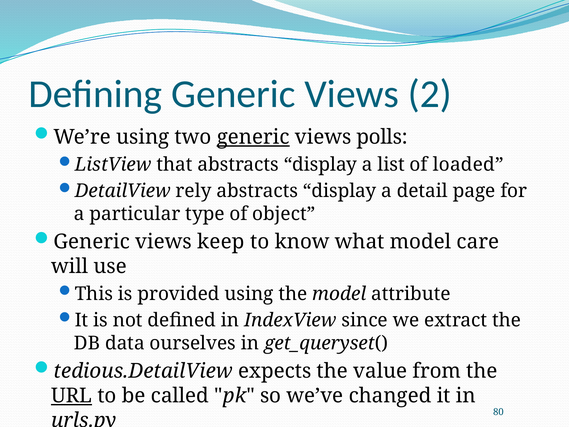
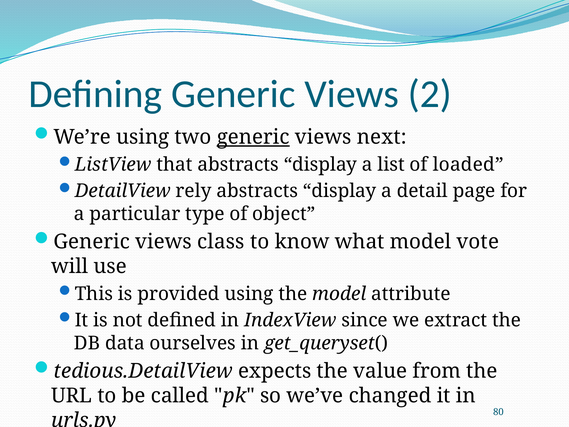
polls: polls -> next (382, 137)
keep: keep -> class (221, 242)
care: care -> vote (478, 242)
URL underline: present -> none (72, 395)
